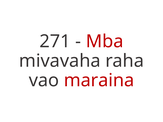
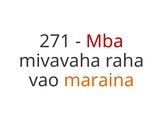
maraina colour: red -> orange (99, 81)
